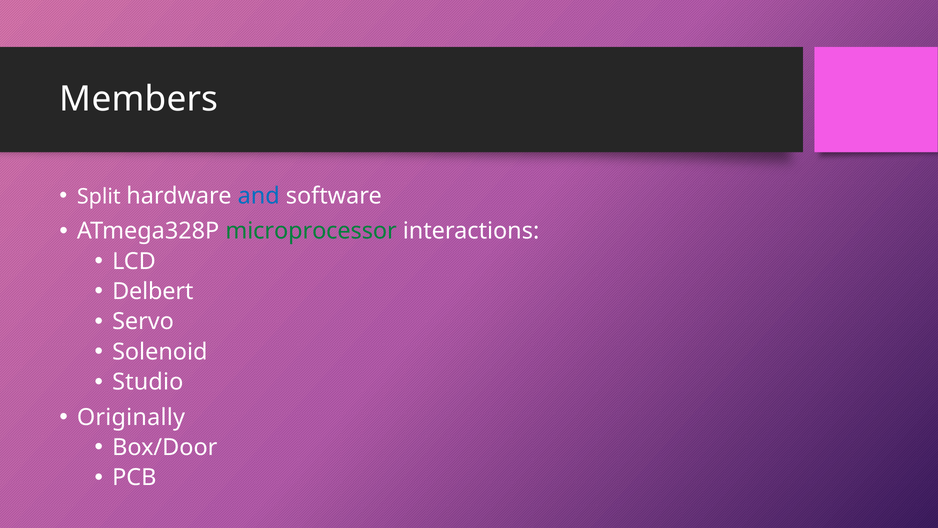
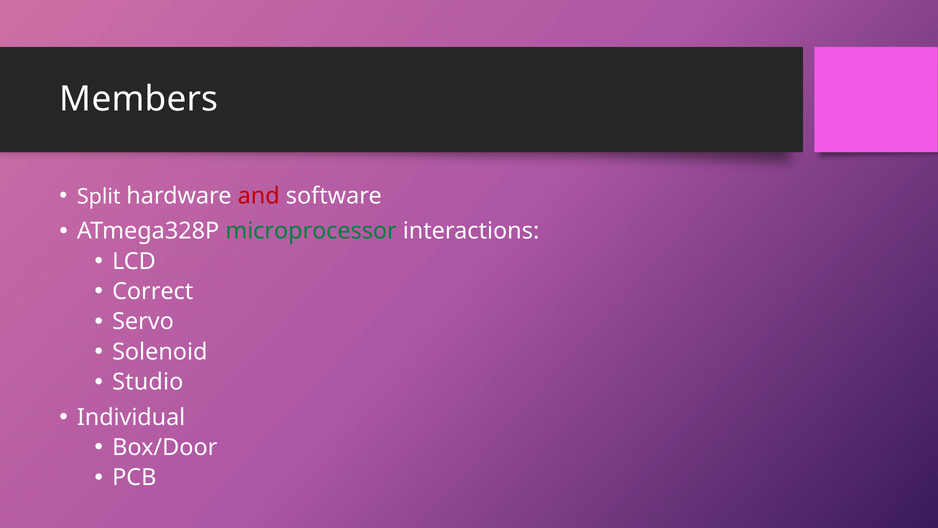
and colour: blue -> red (259, 196)
Delbert: Delbert -> Correct (153, 291)
Originally: Originally -> Individual (131, 417)
